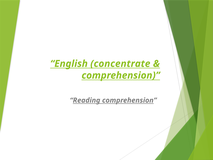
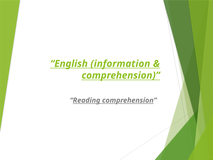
concentrate: concentrate -> information (120, 64)
